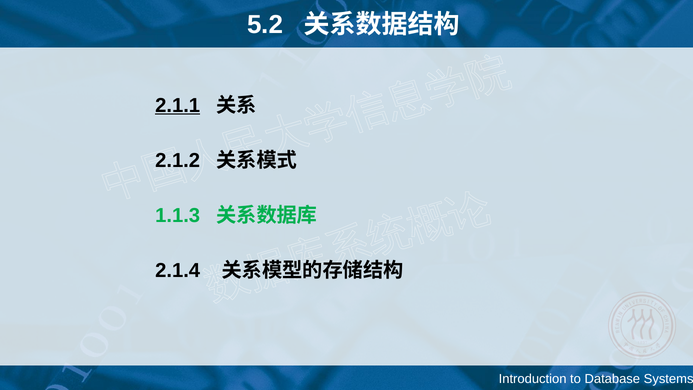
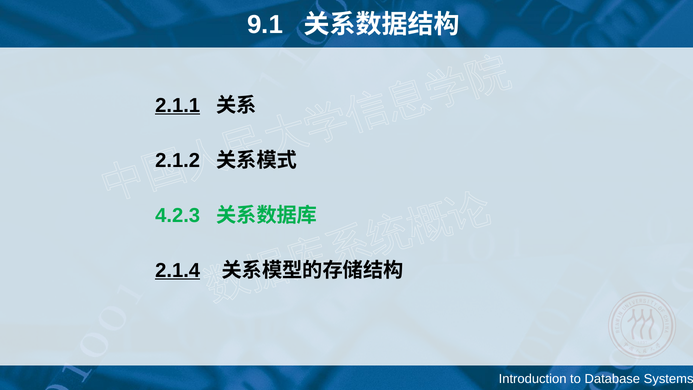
5.2: 5.2 -> 9.1 (265, 24)
1.1.3: 1.1.3 -> 4.2.3 (178, 215)
2.1.4 underline: none -> present (178, 270)
